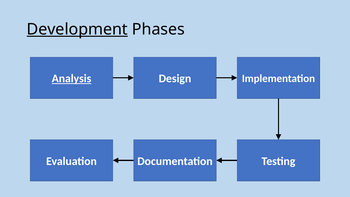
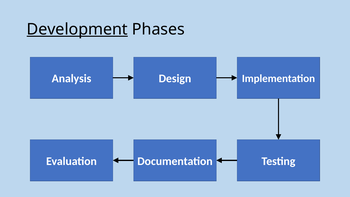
Analysis underline: present -> none (71, 79)
